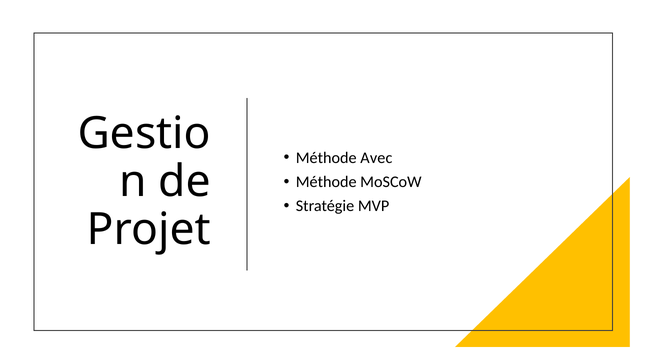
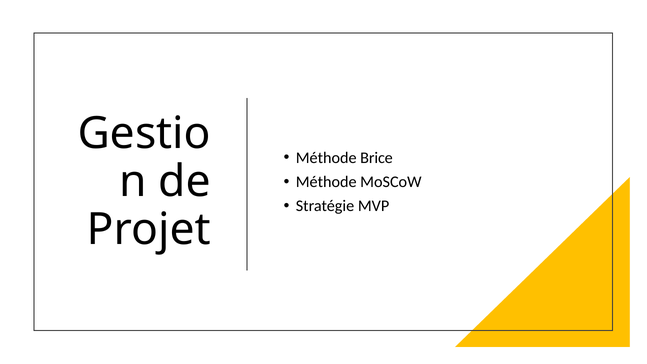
Avec: Avec -> Brice (377, 158)
